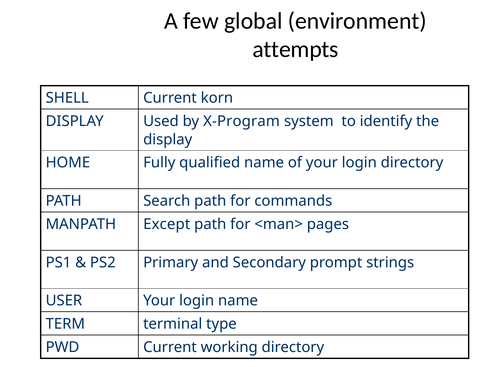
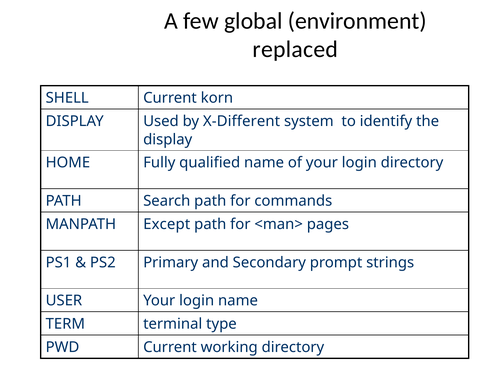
attempts: attempts -> replaced (295, 49)
X-Program: X-Program -> X-Different (242, 121)
